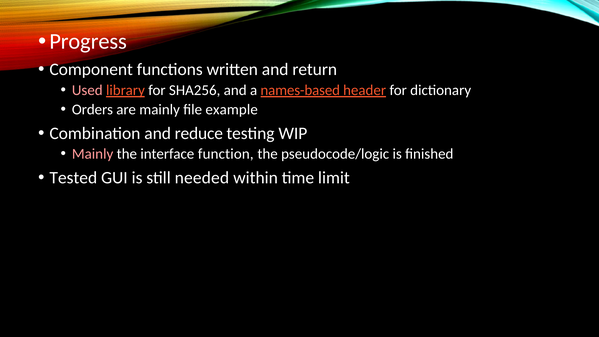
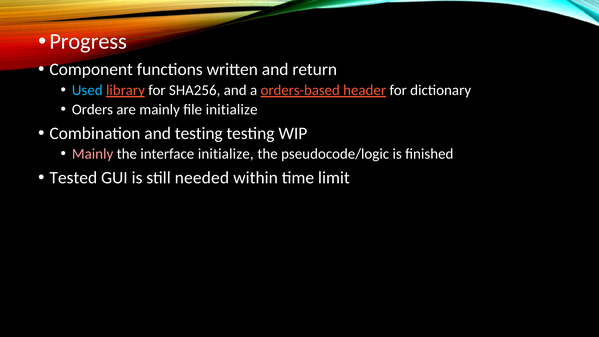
Used colour: pink -> light blue (87, 90)
names-based: names-based -> orders-based (300, 90)
file example: example -> initialize (232, 110)
and reduce: reduce -> testing (199, 133)
interface function: function -> initialize (226, 154)
